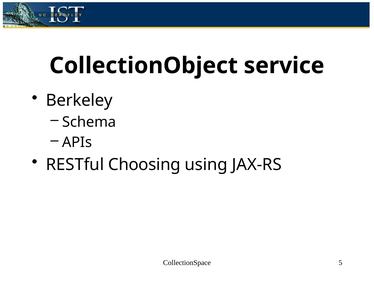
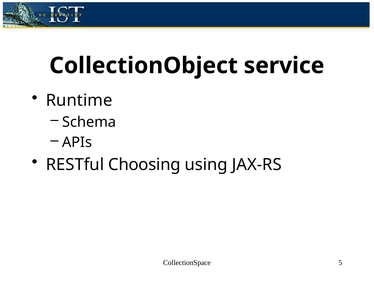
Berkeley: Berkeley -> Runtime (79, 100)
